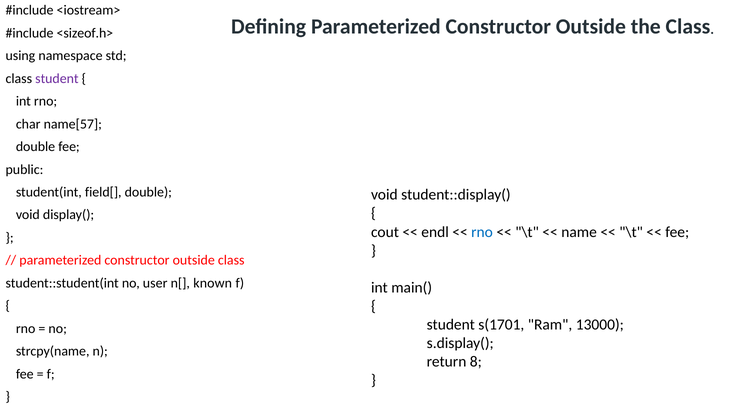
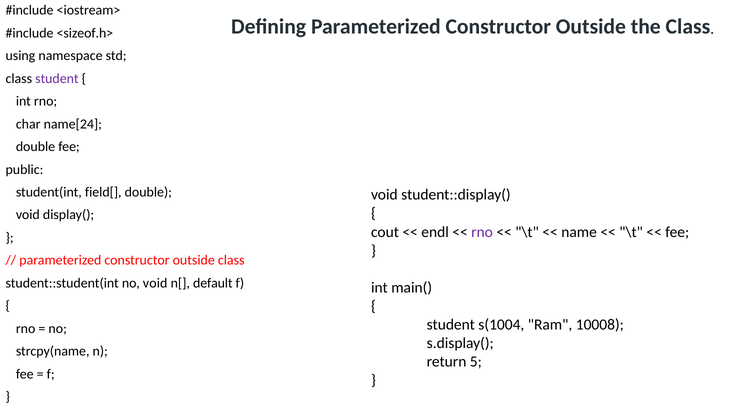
name[57: name[57 -> name[24 (73, 124)
rno colour: blue -> purple (482, 232)
no user: user -> void (155, 283)
known: known -> default (213, 283)
s(1701: s(1701 -> s(1004 (501, 325)
13000: 13000 -> 10008 (600, 325)
8: 8 -> 5 (476, 362)
